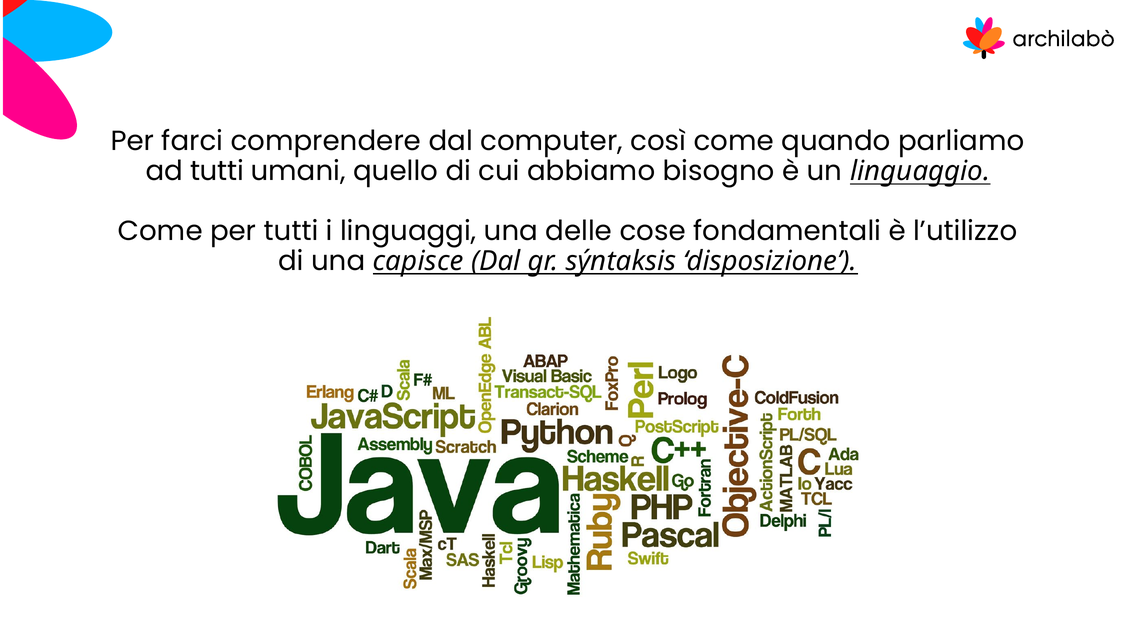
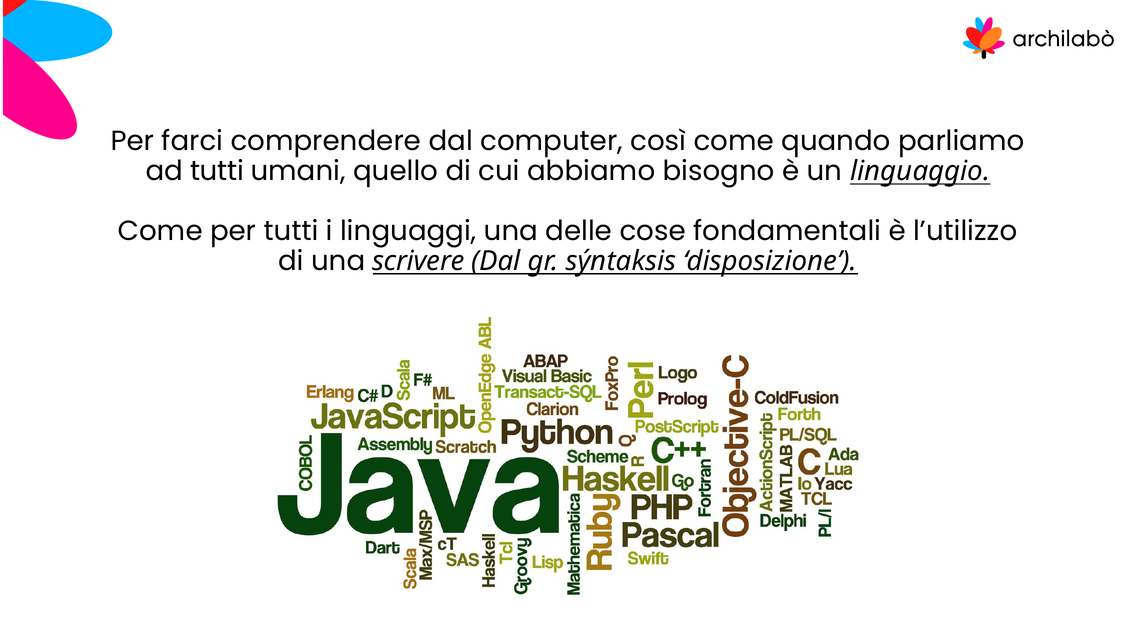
capisce: capisce -> scrivere (418, 261)
